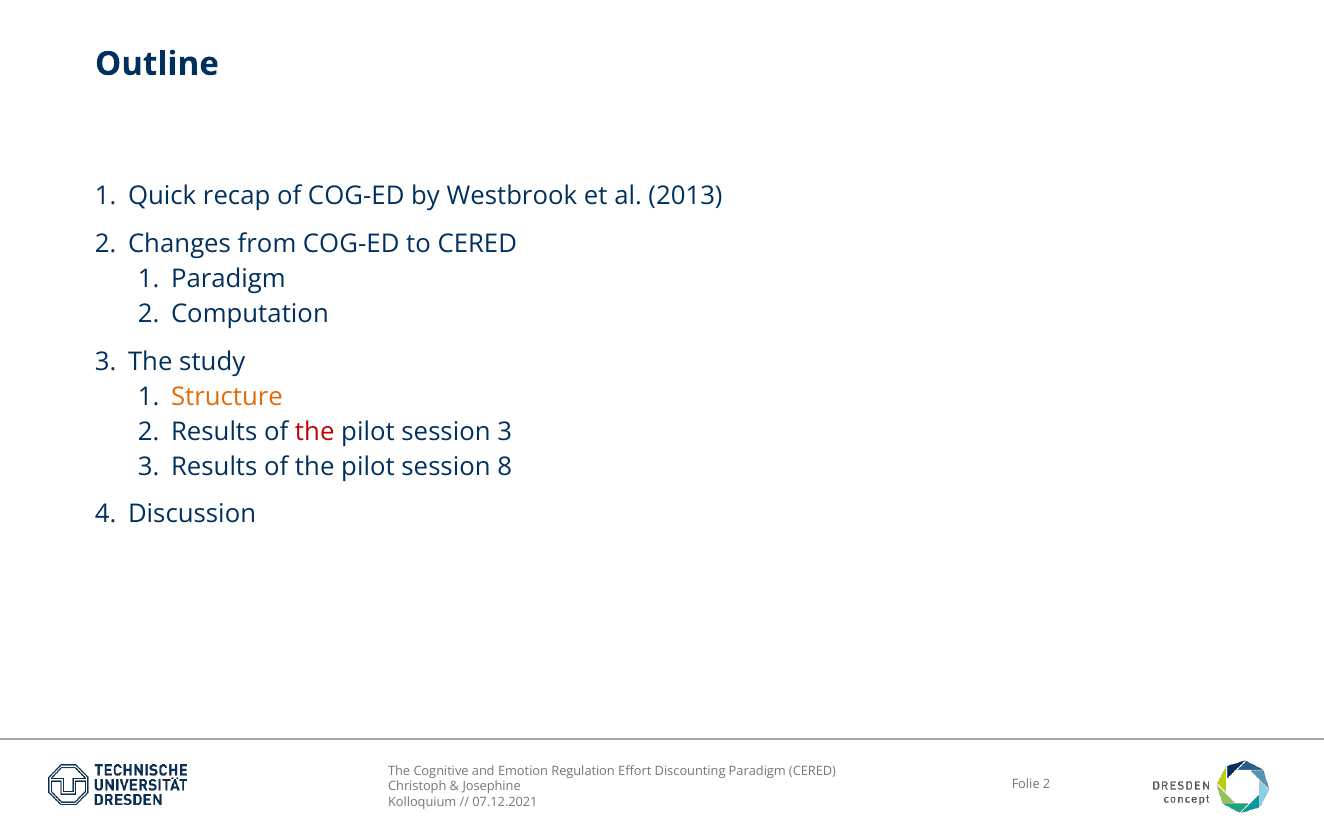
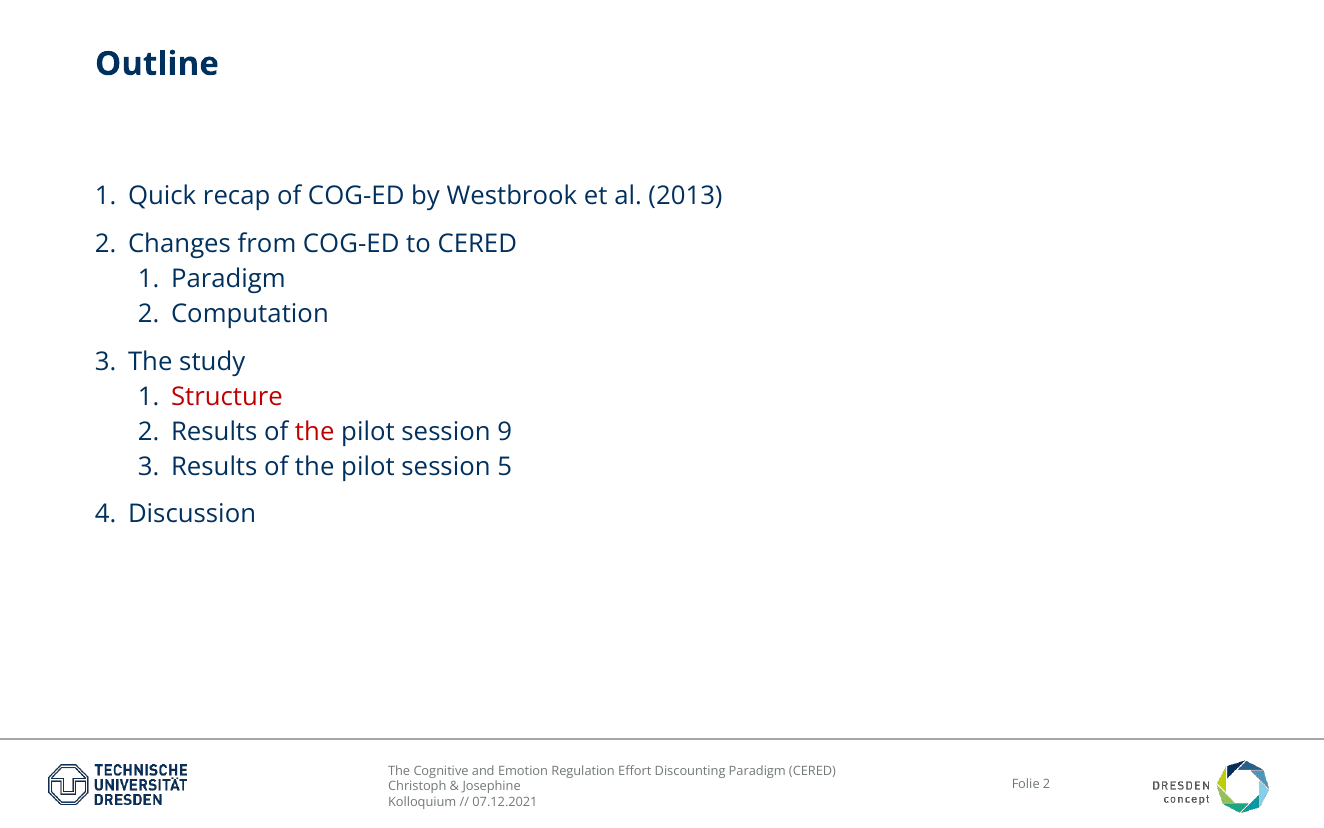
Structure colour: orange -> red (227, 396)
session 3: 3 -> 9 (505, 431)
8: 8 -> 5 (505, 466)
